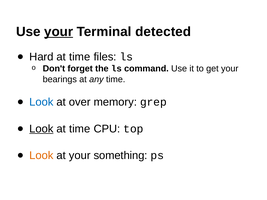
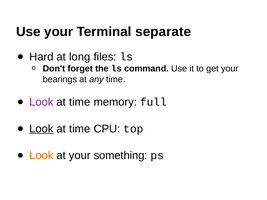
your underline: present -> none (59, 32)
detected: detected -> separate (163, 32)
time: time -> long (80, 57)
Look colour: blue -> purple (41, 102)
over: over -> time (80, 102)
grep: grep -> full (153, 102)
